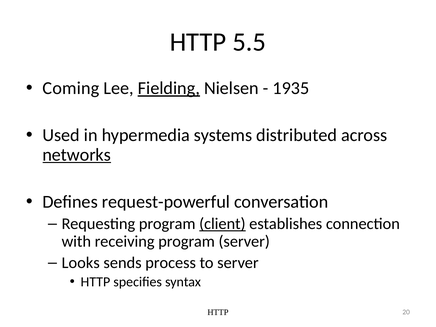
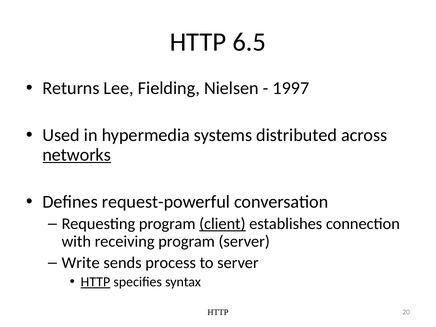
5.5: 5.5 -> 6.5 (249, 42)
Coming: Coming -> Returns (71, 88)
Fielding underline: present -> none (169, 88)
1935: 1935 -> 1997 (291, 88)
Looks: Looks -> Write (81, 263)
HTTP underline: none -> present (95, 282)
